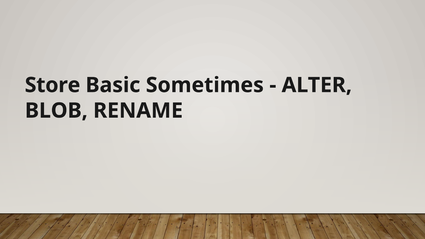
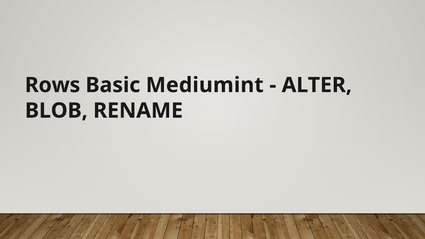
Store: Store -> Rows (53, 85)
Sometimes: Sometimes -> Mediumint (205, 85)
